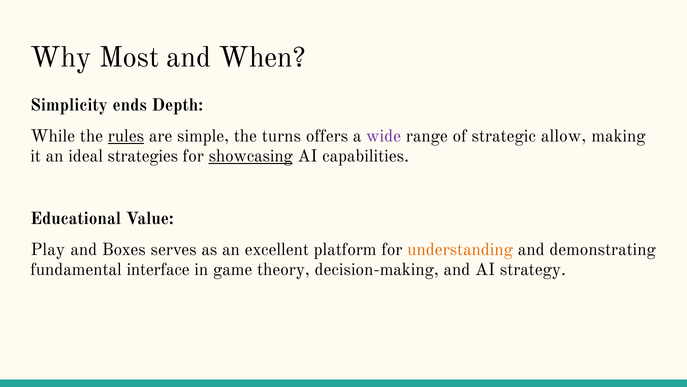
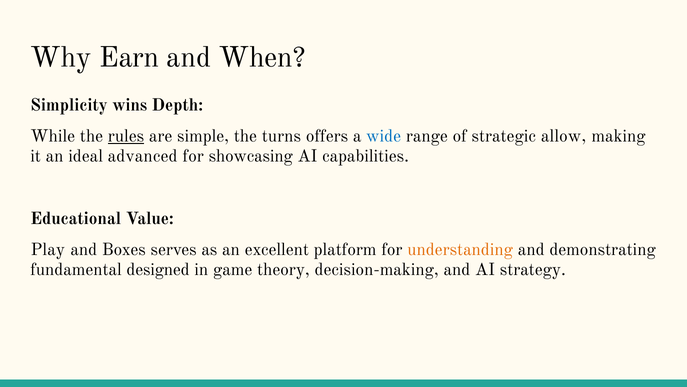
Most: Most -> Earn (129, 57)
ends: ends -> wins (130, 105)
wide colour: purple -> blue (384, 136)
strategies: strategies -> advanced (143, 156)
showcasing underline: present -> none (251, 156)
interface: interface -> designed (158, 269)
